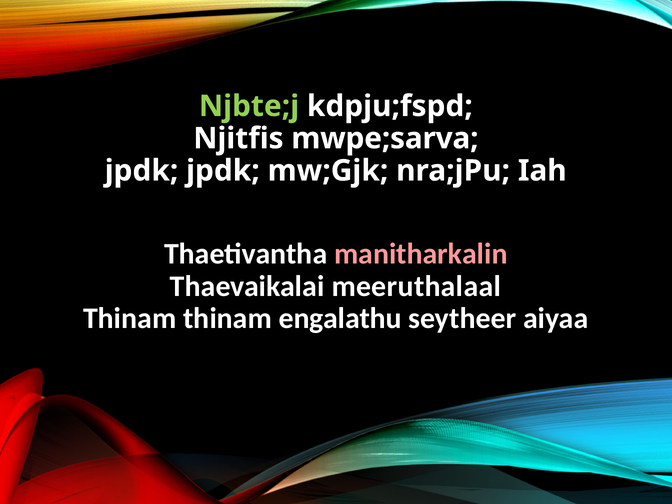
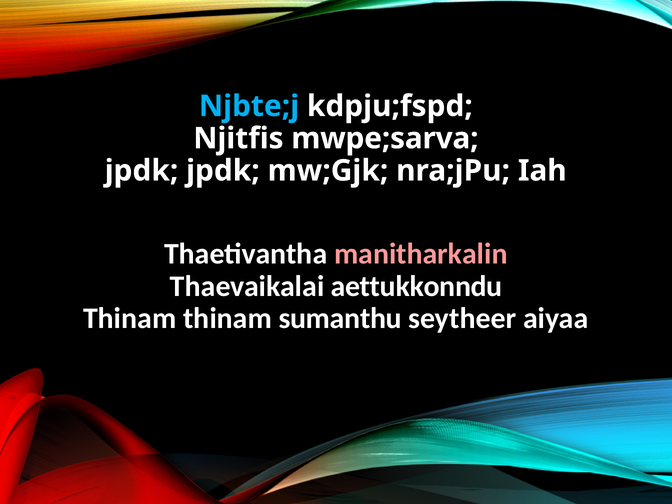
Njbte;j colour: light green -> light blue (249, 106)
meeruthalaal: meeruthalaal -> aettukkonndu (417, 286)
engalathu: engalathu -> sumanthu (340, 318)
